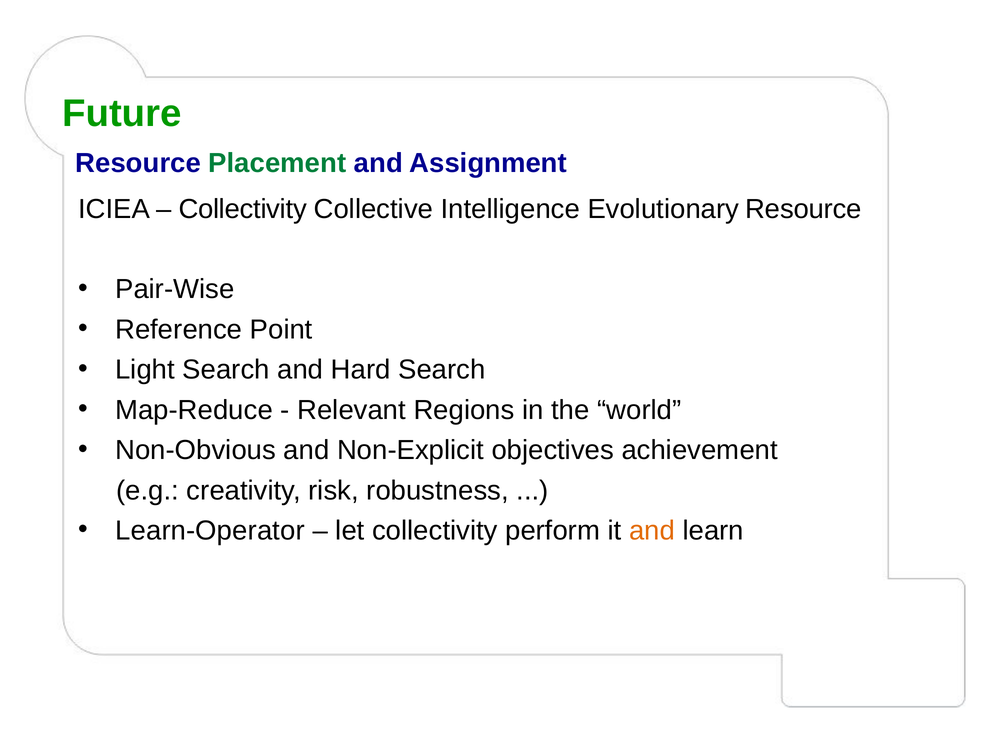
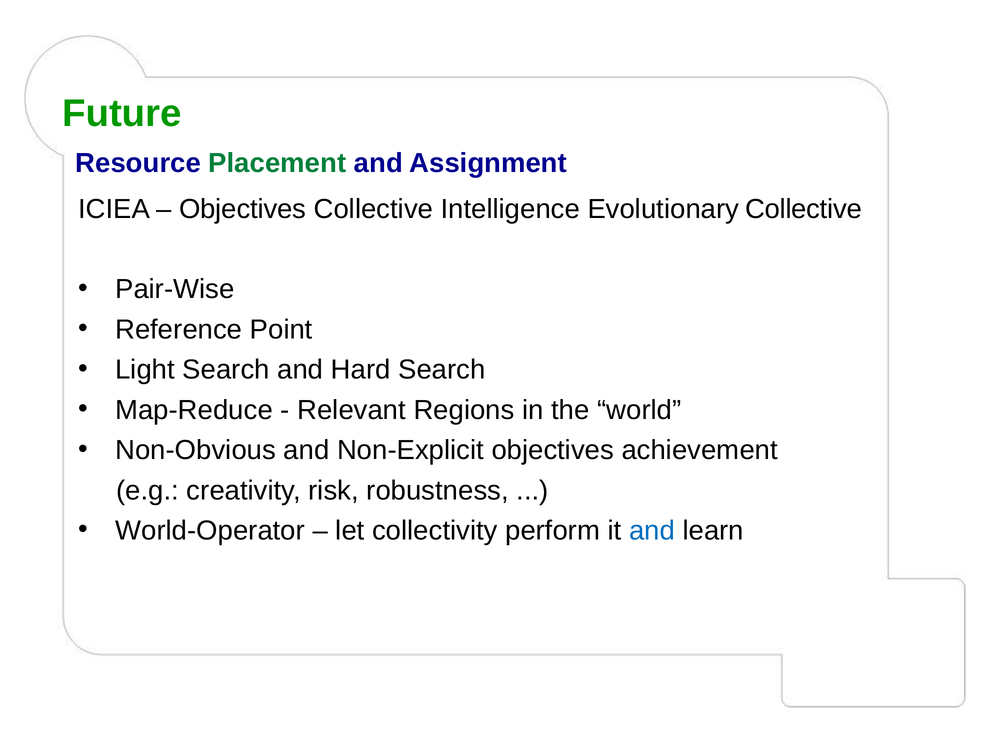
Collectivity: Collectivity -> Objectives (243, 209)
Evolutionary Resource: Resource -> Collective (803, 209)
Learn-Operator: Learn-Operator -> World-Operator (210, 530)
and colour: orange -> blue (652, 530)
